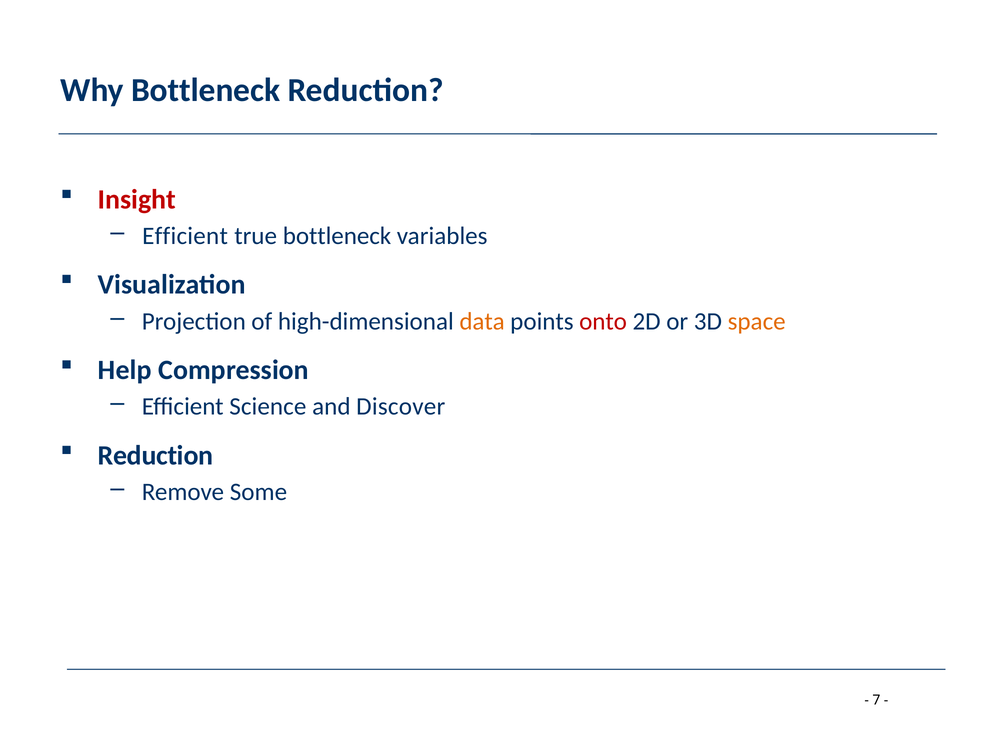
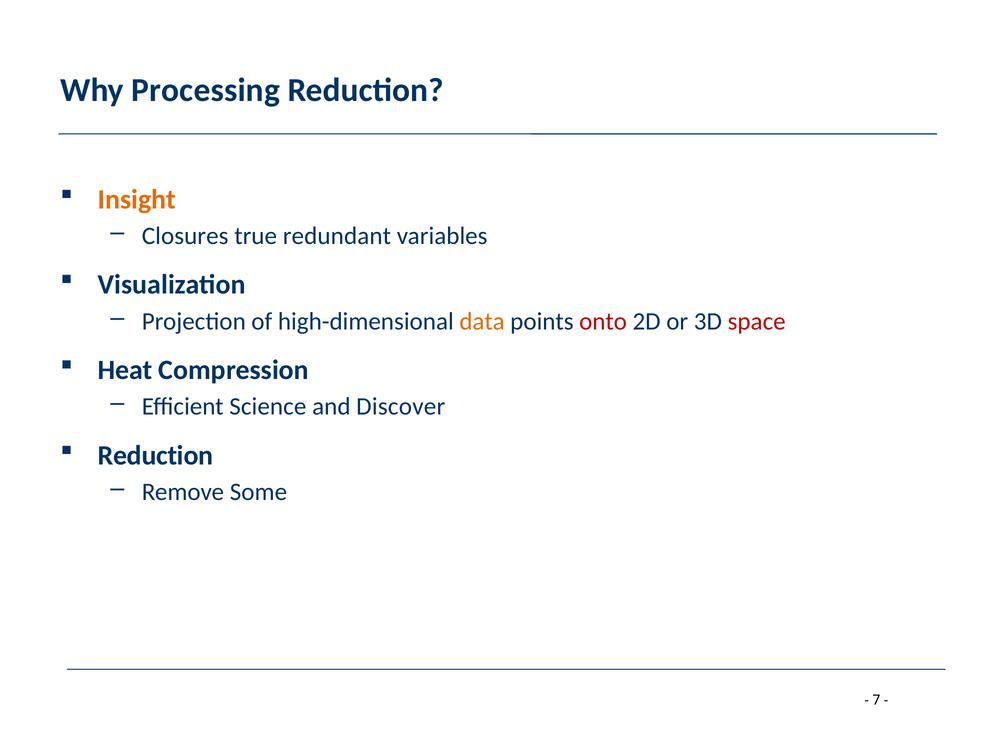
Why Bottleneck: Bottleneck -> Processing (206, 90)
Insight colour: red -> orange (137, 199)
Efficient: Efficient -> Closures (185, 236)
true bottleneck: bottleneck -> redundant (337, 236)
space colour: orange -> red (757, 321)
Help: Help -> Heat (125, 370)
